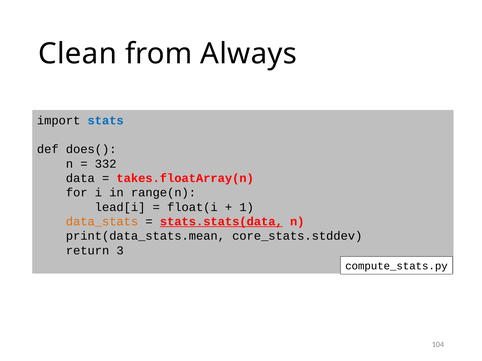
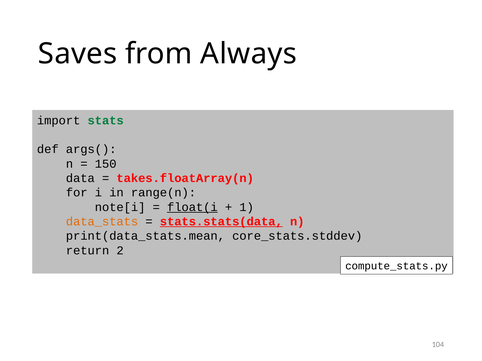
Clean: Clean -> Saves (78, 54)
stats colour: blue -> green (106, 121)
does(: does( -> args( (91, 150)
332: 332 -> 150 (106, 164)
lead[i: lead[i -> note[i (120, 207)
float(i underline: none -> present (192, 207)
3: 3 -> 2 (120, 251)
